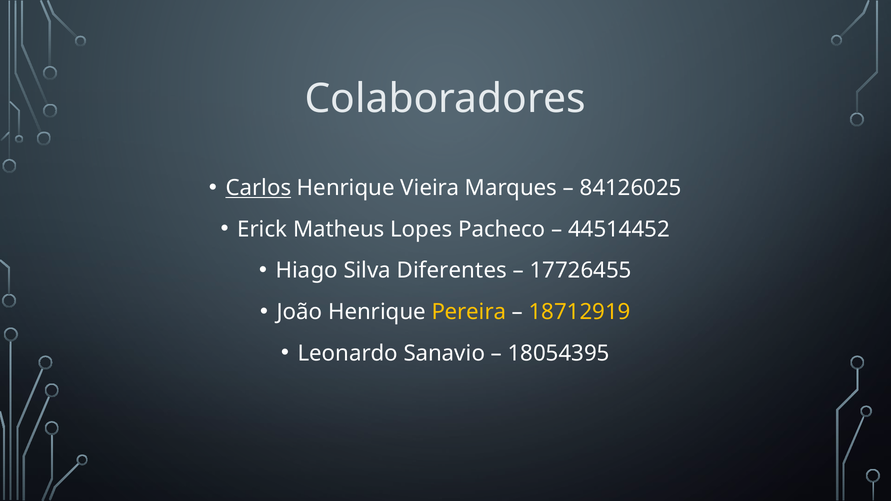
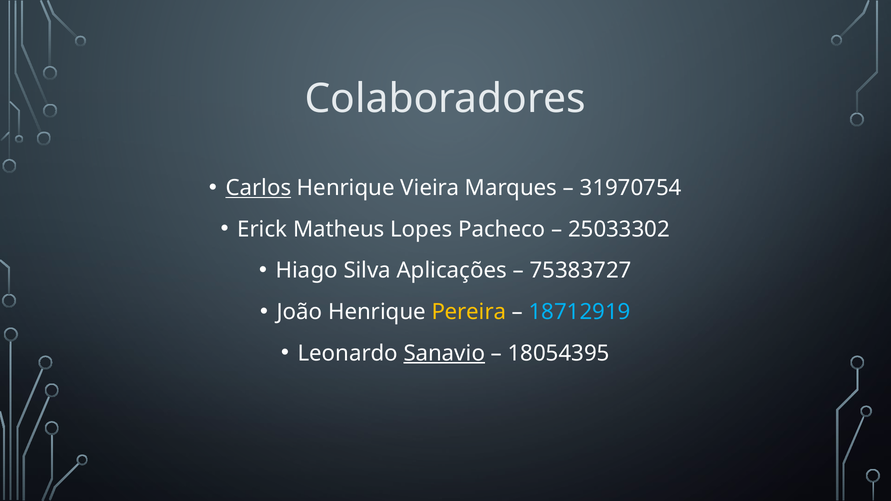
84126025: 84126025 -> 31970754 (631, 188)
44514452: 44514452 -> 25033302 (619, 229)
Diferentes: Diferentes -> Aplicações (452, 271)
17726455: 17726455 -> 75383727 (581, 271)
18712919 colour: yellow -> light blue (580, 312)
Sanavio underline: none -> present (444, 353)
